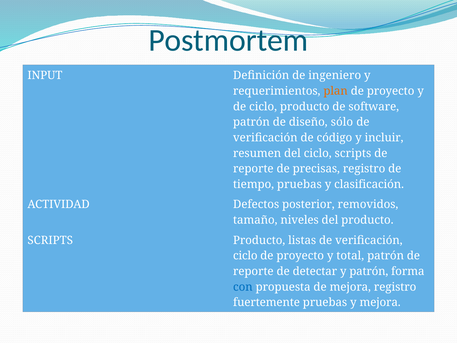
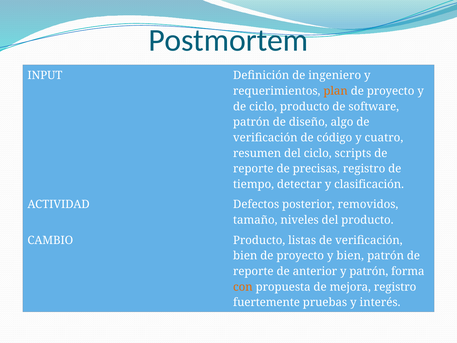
sólo: sólo -> algo (342, 122)
incluir: incluir -> cuatro (384, 138)
tiempo pruebas: pruebas -> detectar (299, 184)
SCRIPTS: SCRIPTS -> CAMBIO (50, 240)
ciclo: ciclo -> bien (245, 256)
y total: total -> bien (350, 256)
detectar: detectar -> anterior (315, 271)
con colour: blue -> orange (243, 287)
y mejora: mejora -> interés (380, 302)
